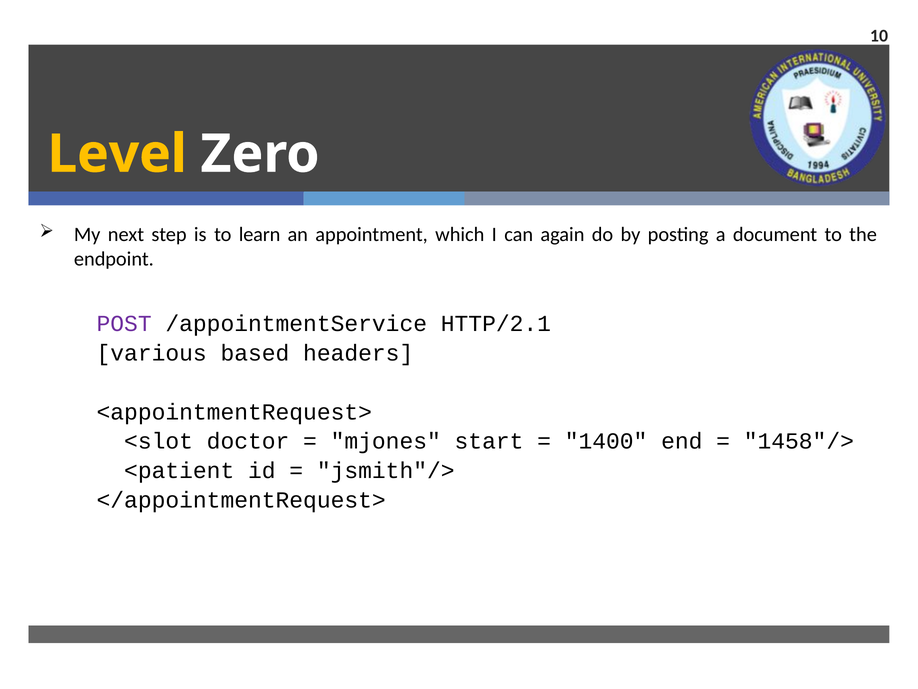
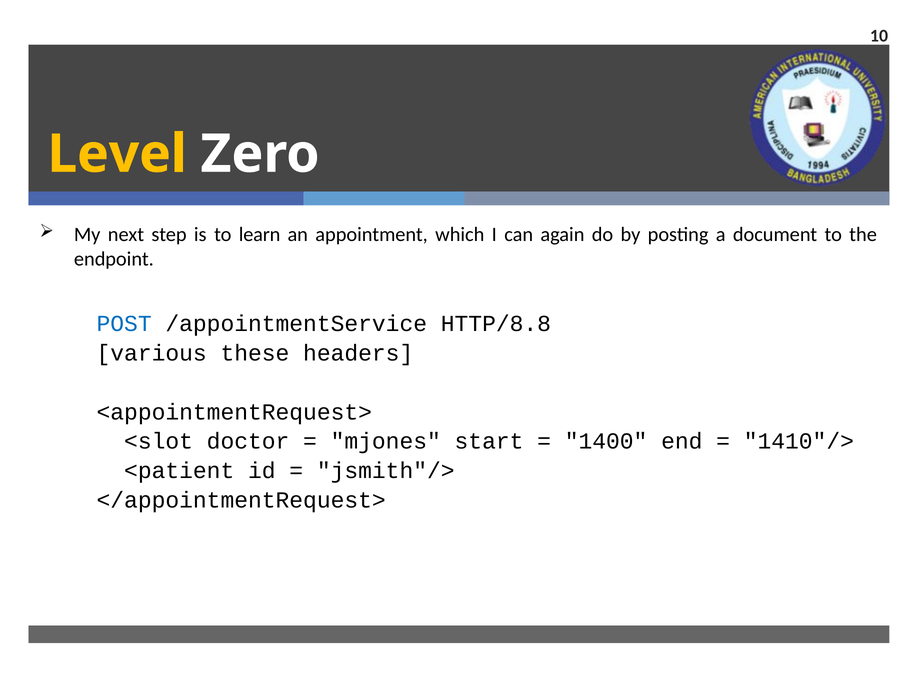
POST colour: purple -> blue (124, 323)
HTTP/2.1: HTTP/2.1 -> HTTP/8.8 (496, 323)
based: based -> these (255, 353)
1458"/>: 1458"/> -> 1410"/> (799, 441)
